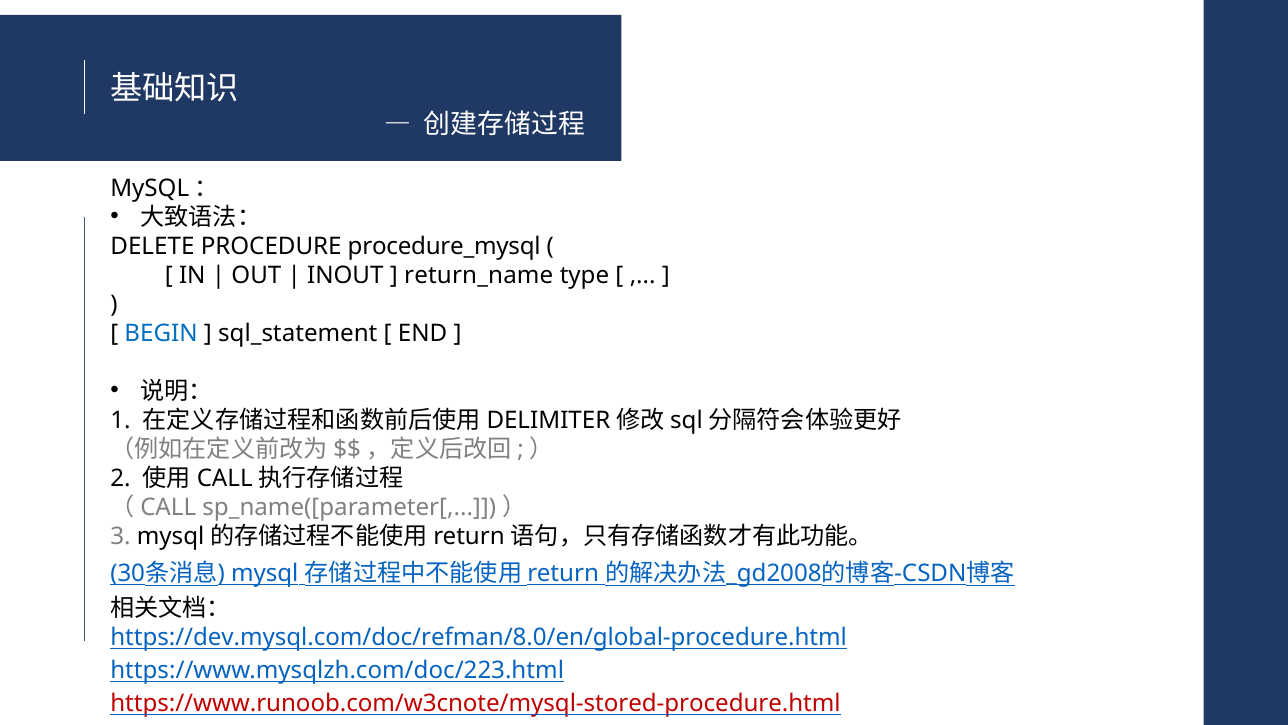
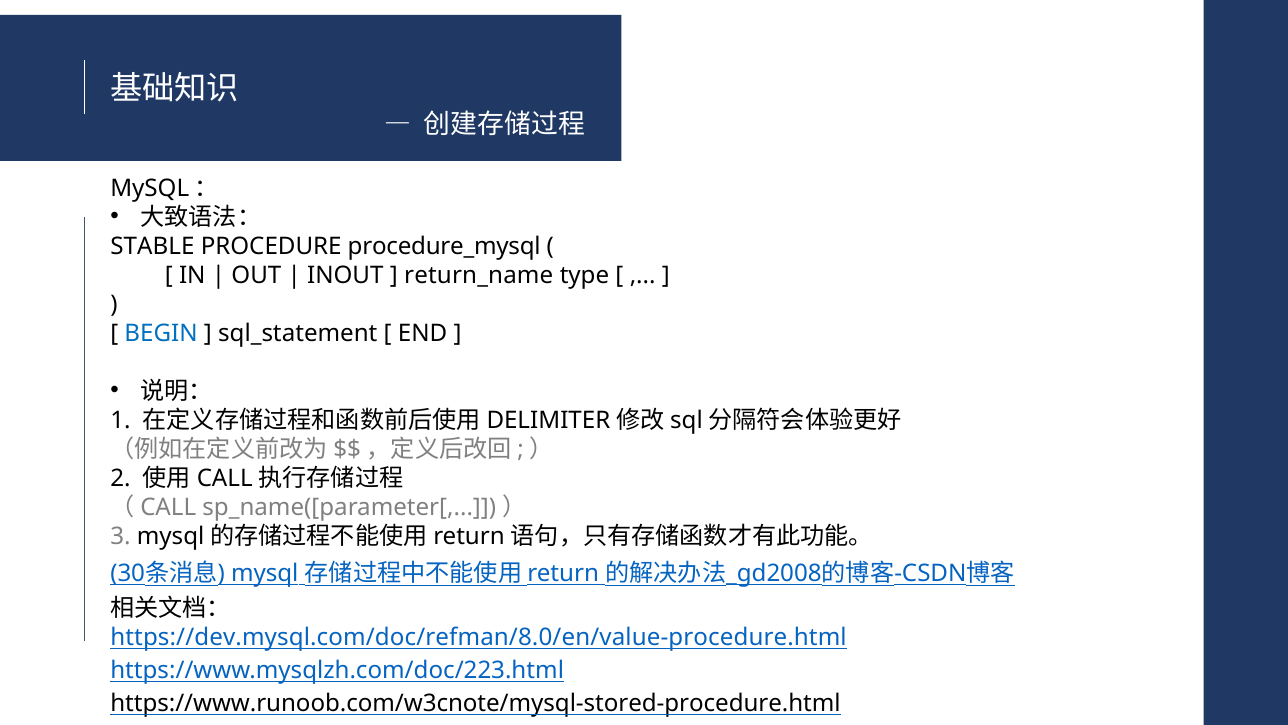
DELETE: DELETE -> STABLE (152, 246)
https://dev.mysql.com/doc/refman/8.0/en/global-procedure.html: https://dev.mysql.com/doc/refman/8.0/en/global-procedure.html -> https://dev.mysql.com/doc/refman/8.0/en/value-procedure.html (479, 637)
https://www.runoob.com/w3cnote/mysql-stored-procedure.html colour: red -> black (475, 703)
